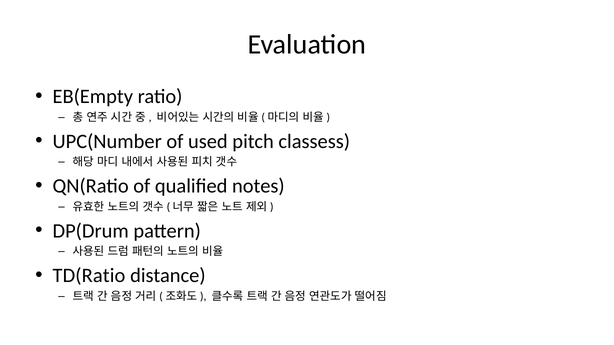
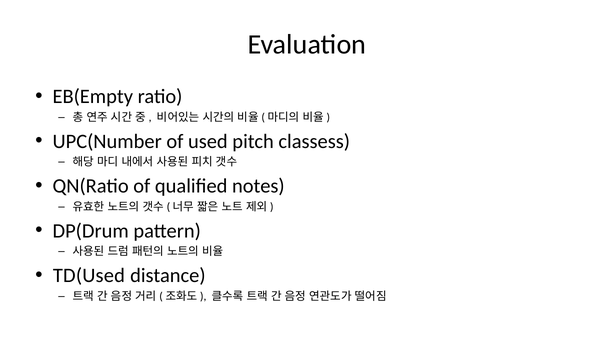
TD(Ratio: TD(Ratio -> TD(Used (89, 276)
